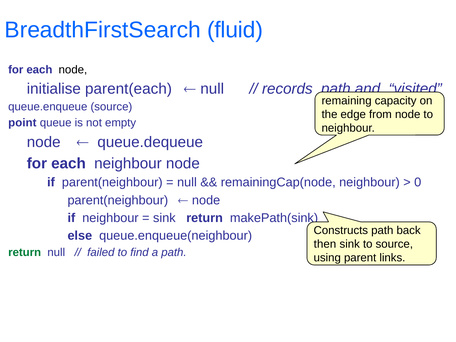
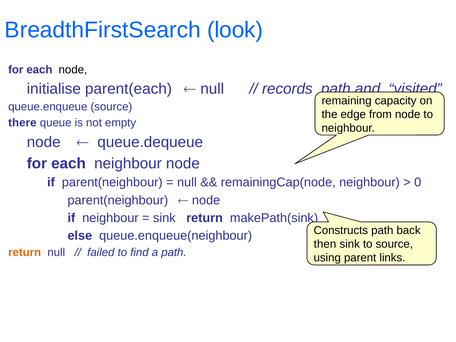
fluid: fluid -> look (235, 30)
point: point -> there (22, 123)
return colour: green -> orange (25, 252)
